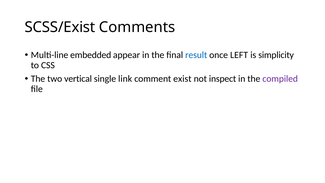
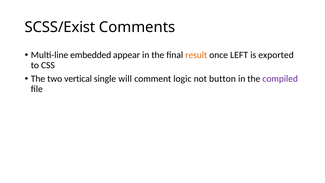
result colour: blue -> orange (196, 55)
simplicity: simplicity -> exported (276, 55)
link: link -> will (125, 79)
exist: exist -> logic (182, 79)
inspect: inspect -> button (222, 79)
